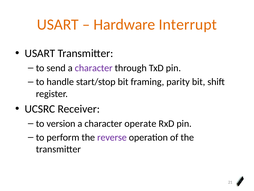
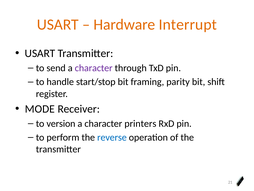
UCSRC: UCSRC -> MODE (40, 109)
operate: operate -> printers (140, 123)
reverse colour: purple -> blue (112, 137)
